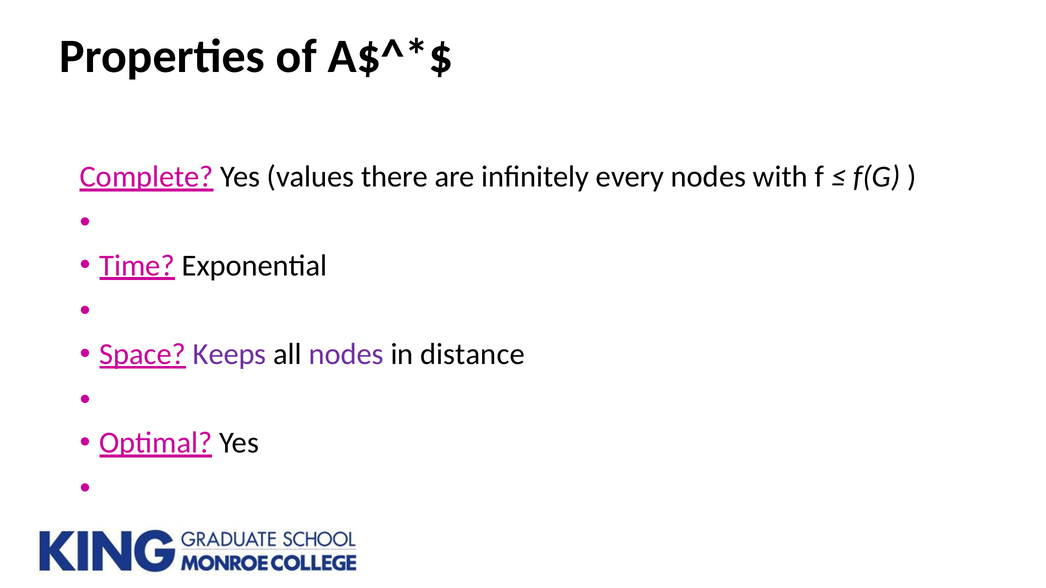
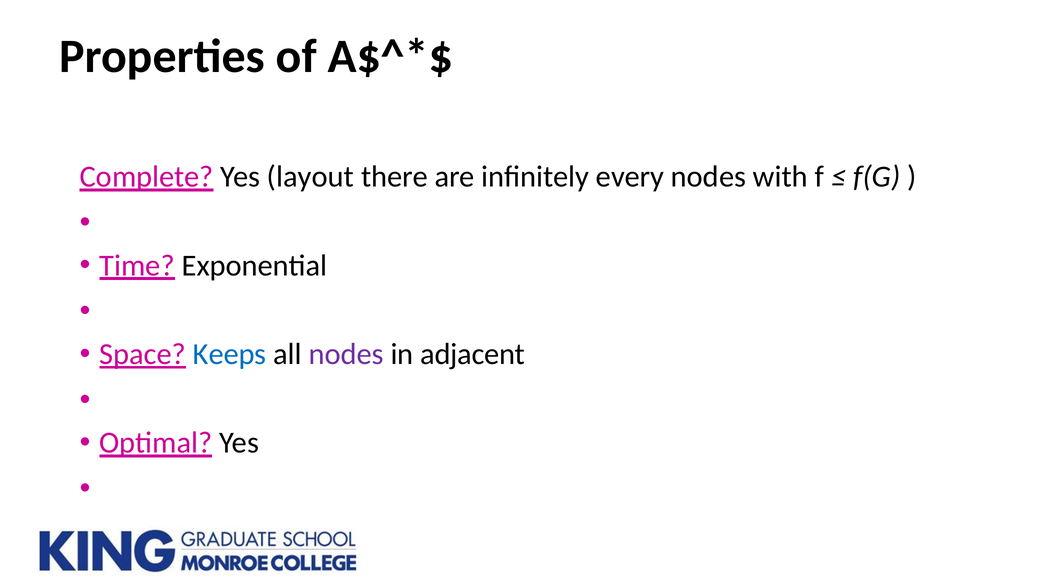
values: values -> layout (311, 177)
Keeps colour: purple -> blue (230, 354)
distance: distance -> adjacent (473, 354)
